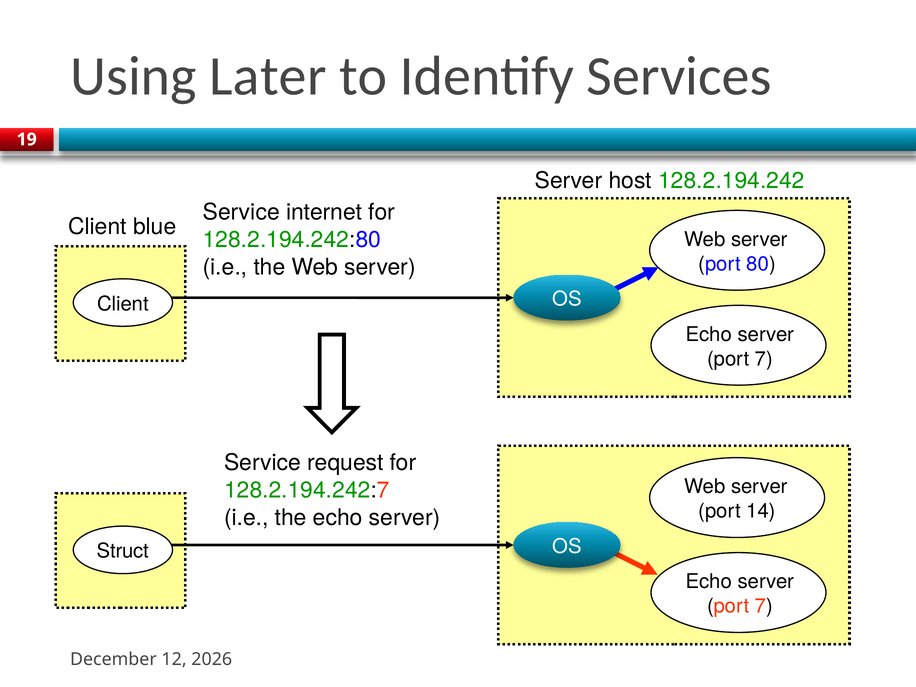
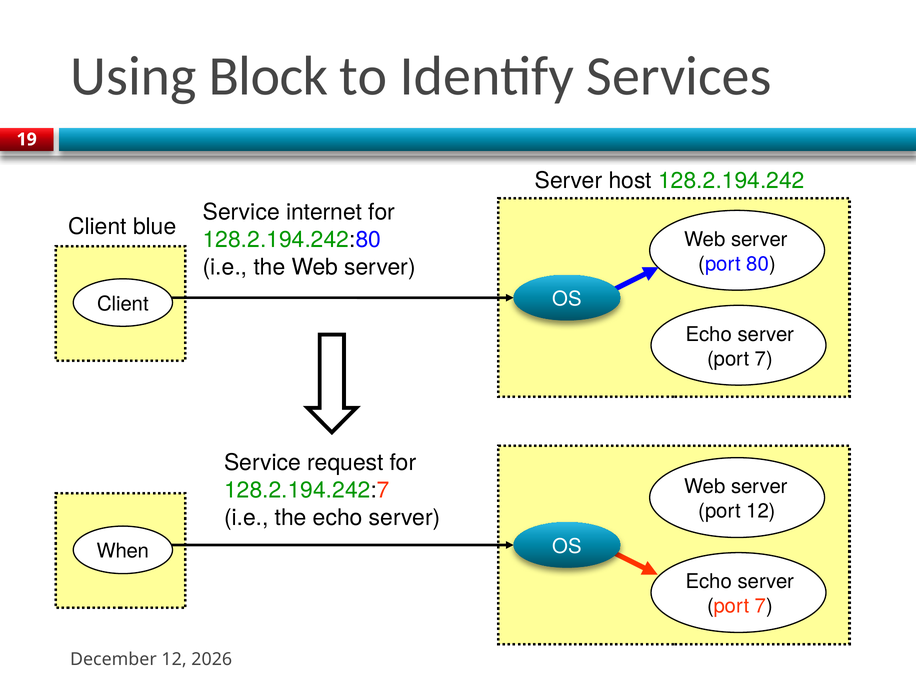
Later: Later -> Block (268, 76)
port 14: 14 -> 12 (761, 511)
Struct: Struct -> When (123, 551)
